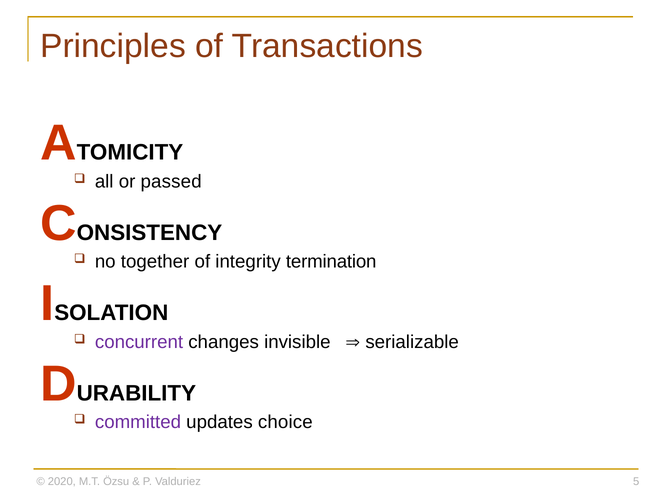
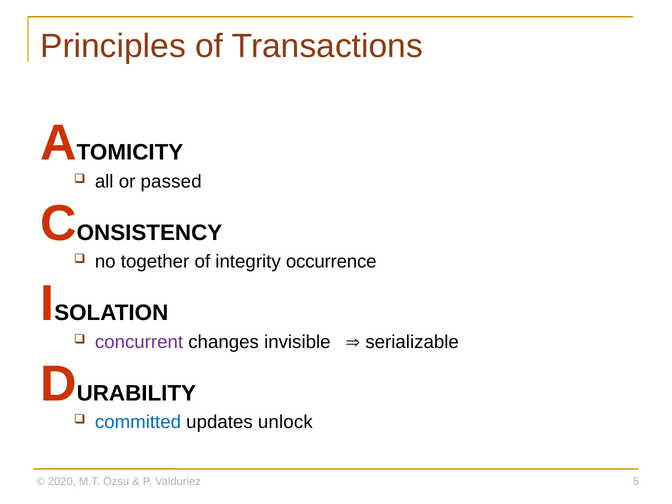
termination: termination -> occurrence (331, 262)
committed colour: purple -> blue (138, 422)
choice: choice -> unlock (285, 422)
